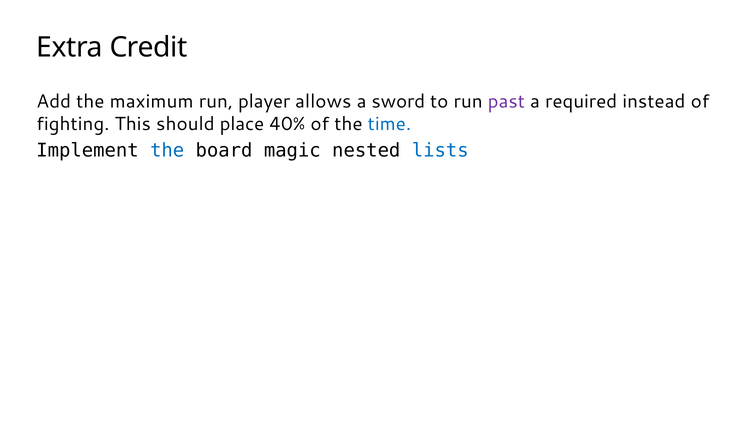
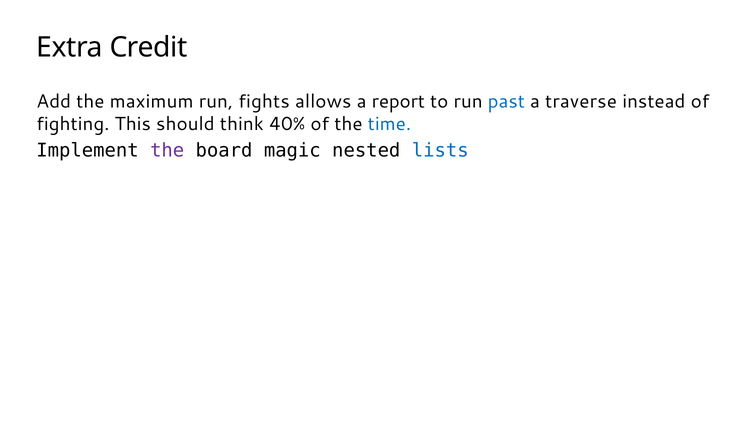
player: player -> fights (264, 102)
sword: sword -> report (398, 102)
past colour: purple -> blue (506, 102)
required: required -> traverse (581, 102)
place: place -> think (242, 124)
the colour: blue -> purple (167, 151)
